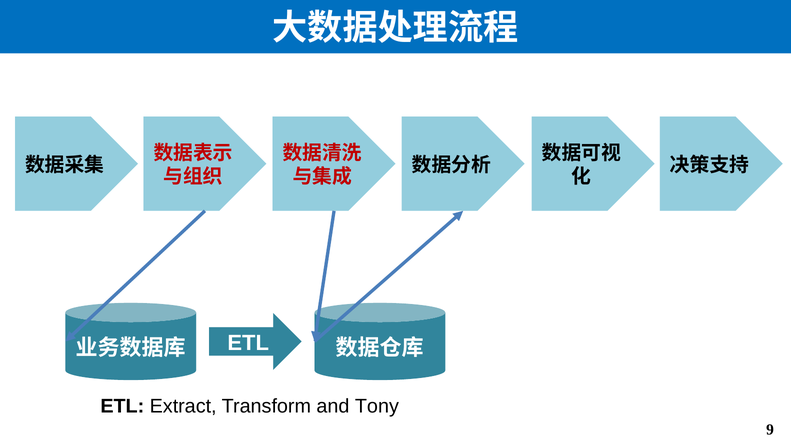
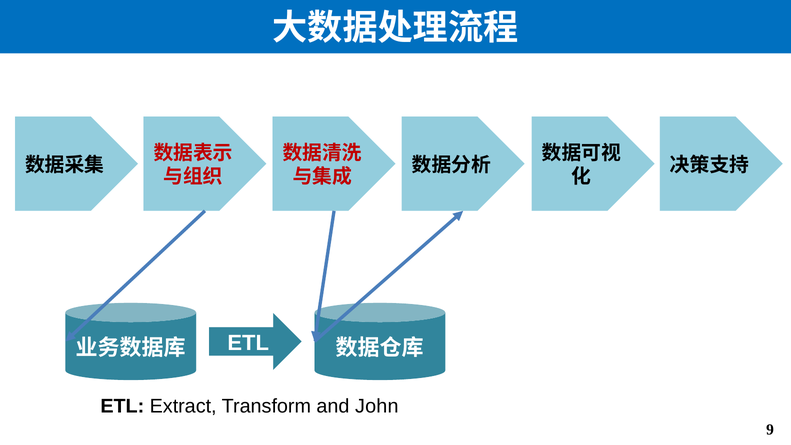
Tony: Tony -> John (377, 406)
